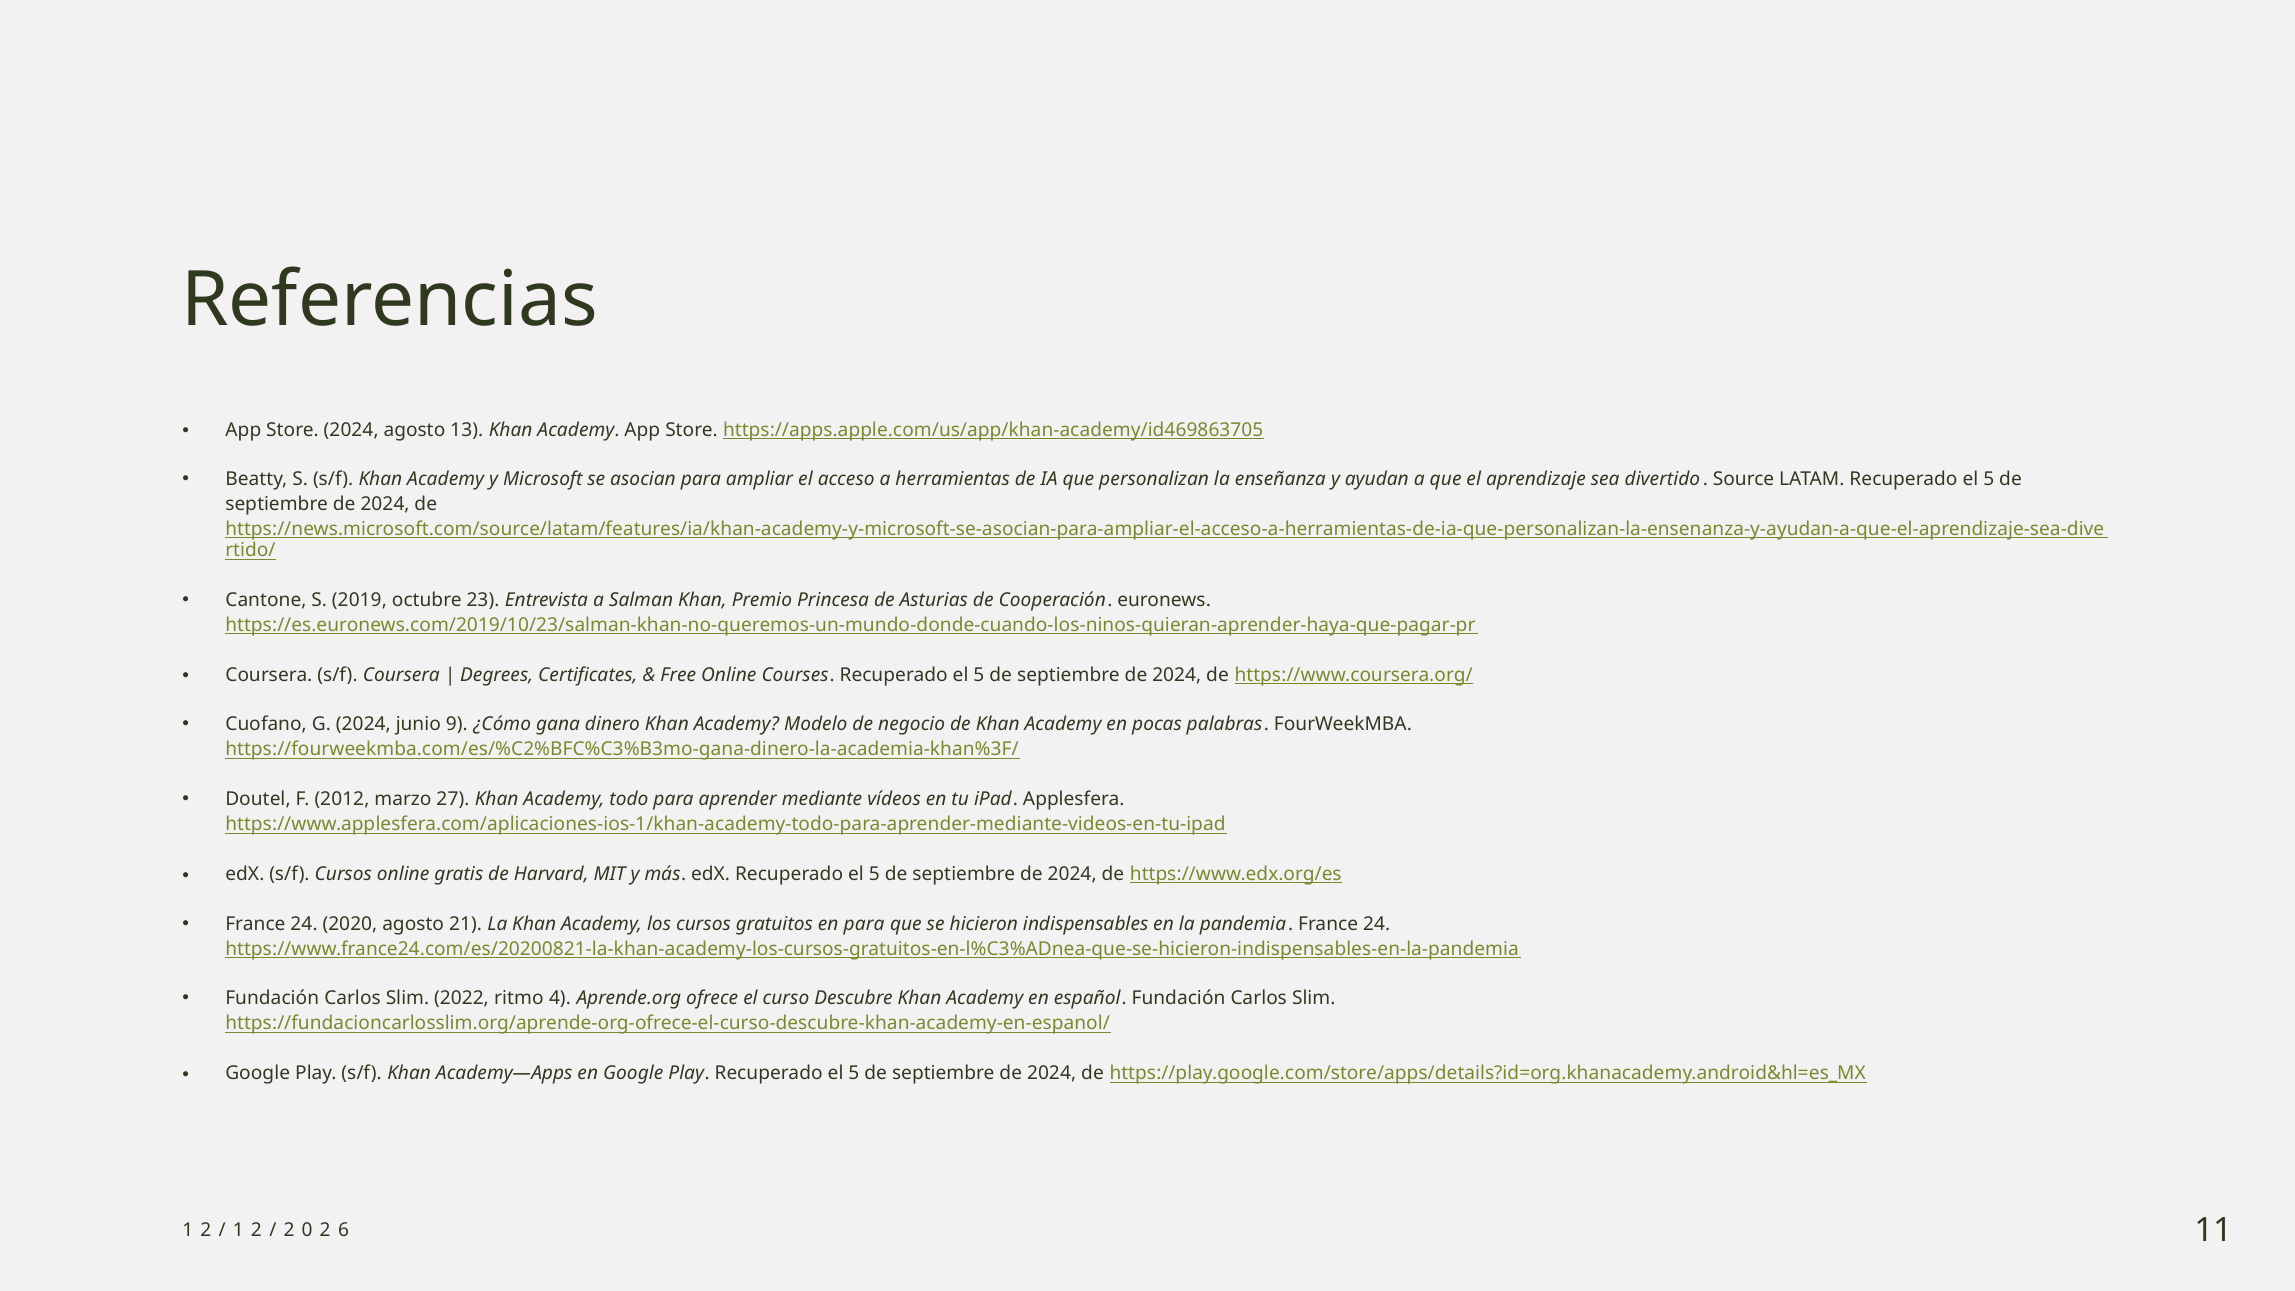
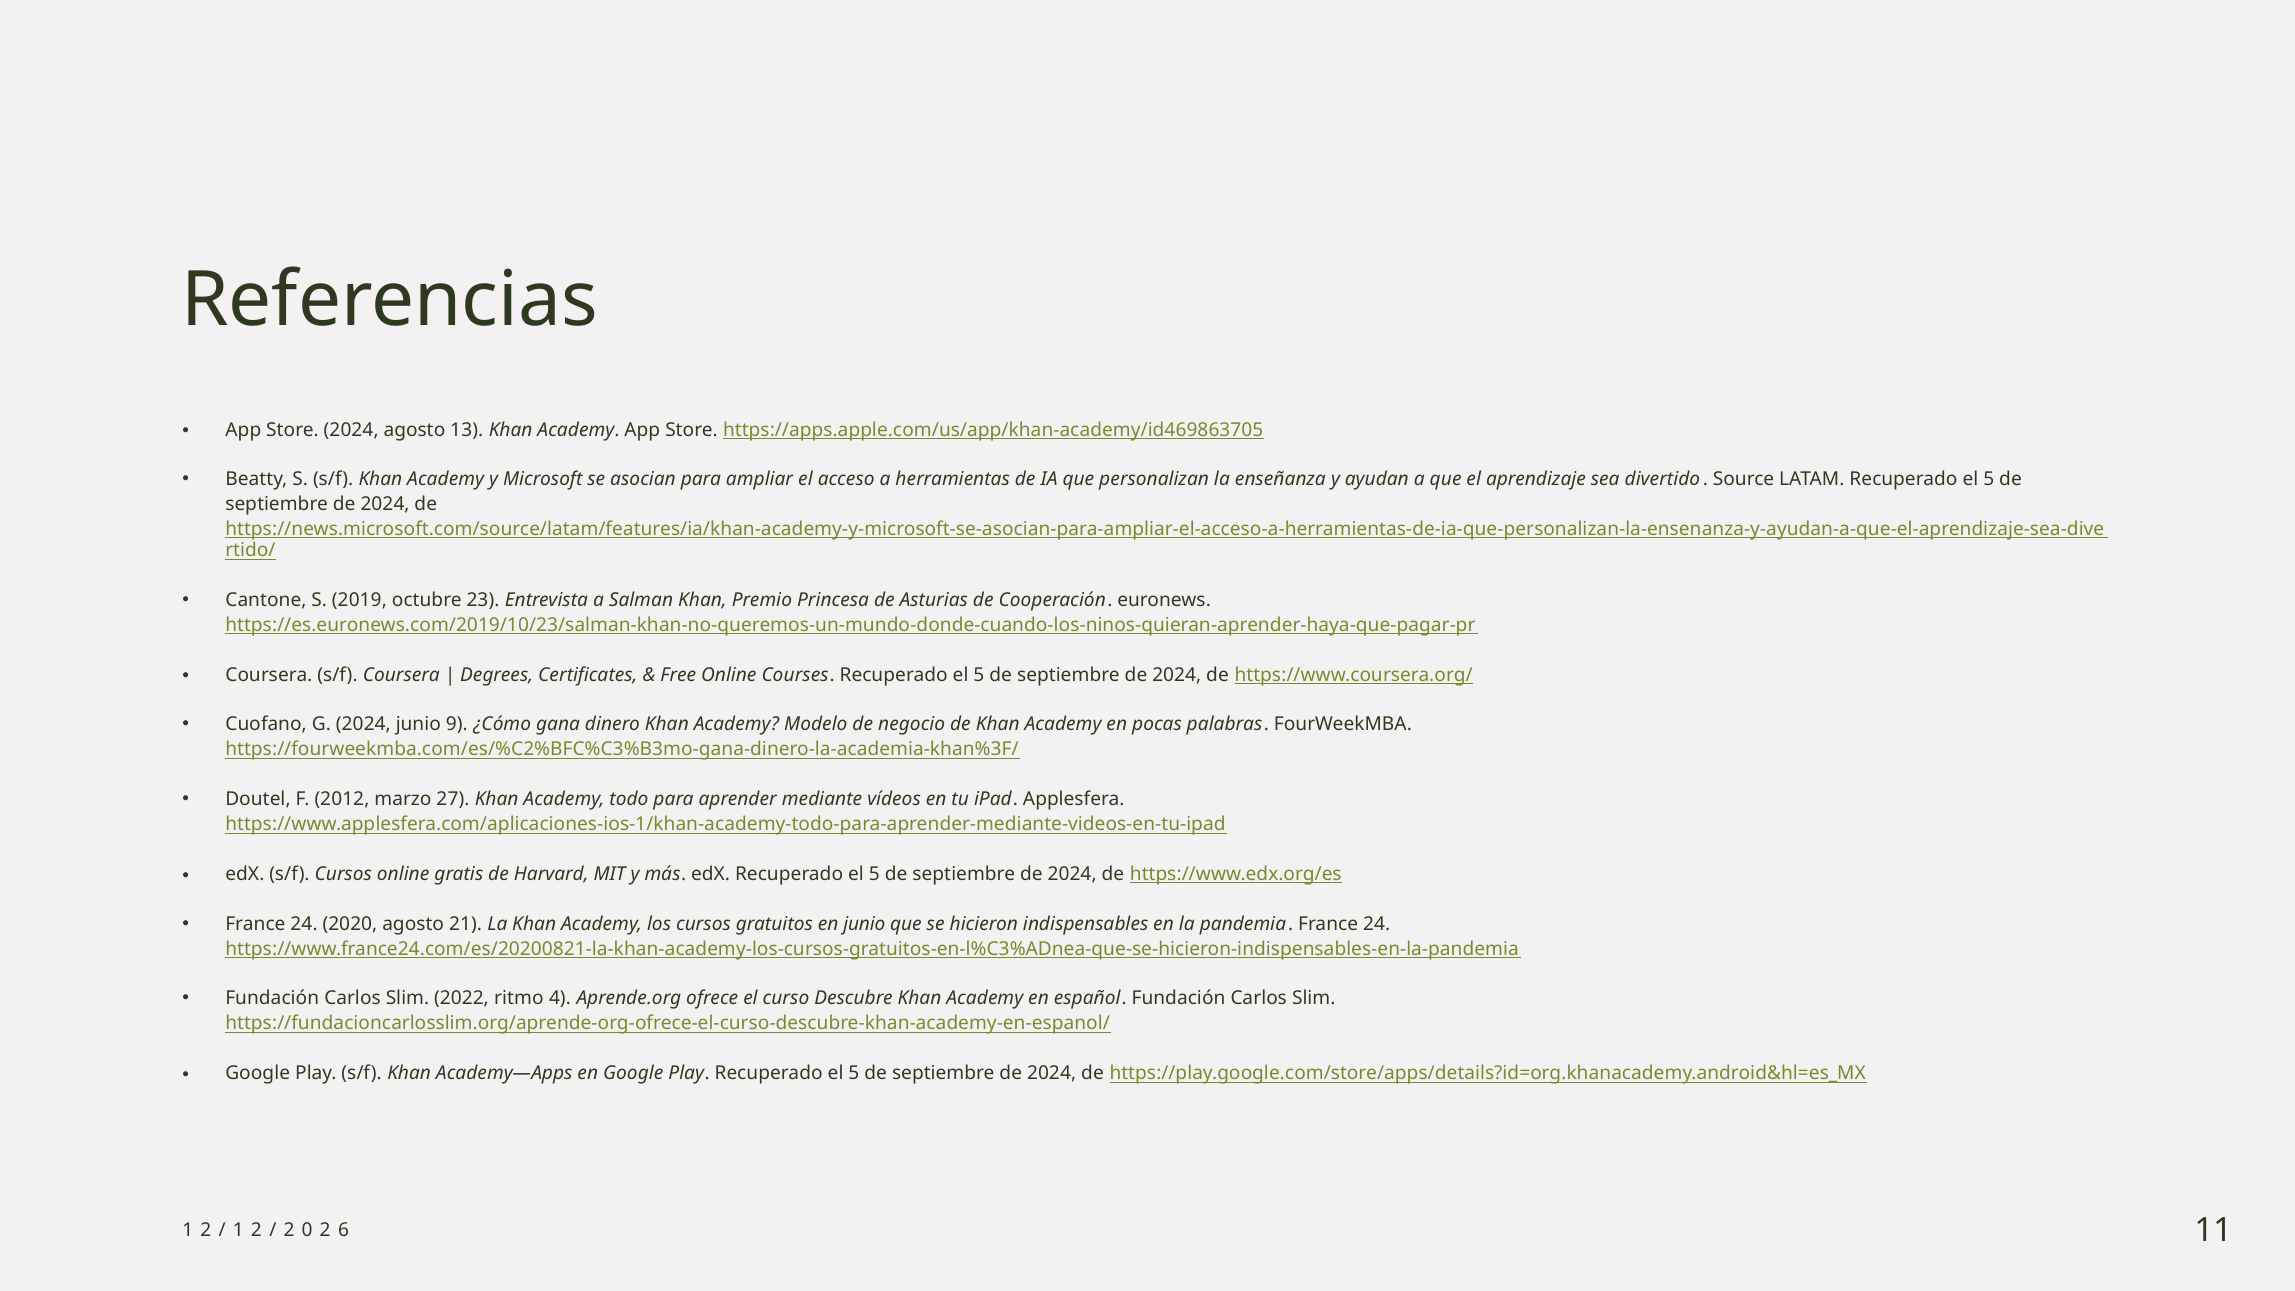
en para: para -> junio (864, 924)
